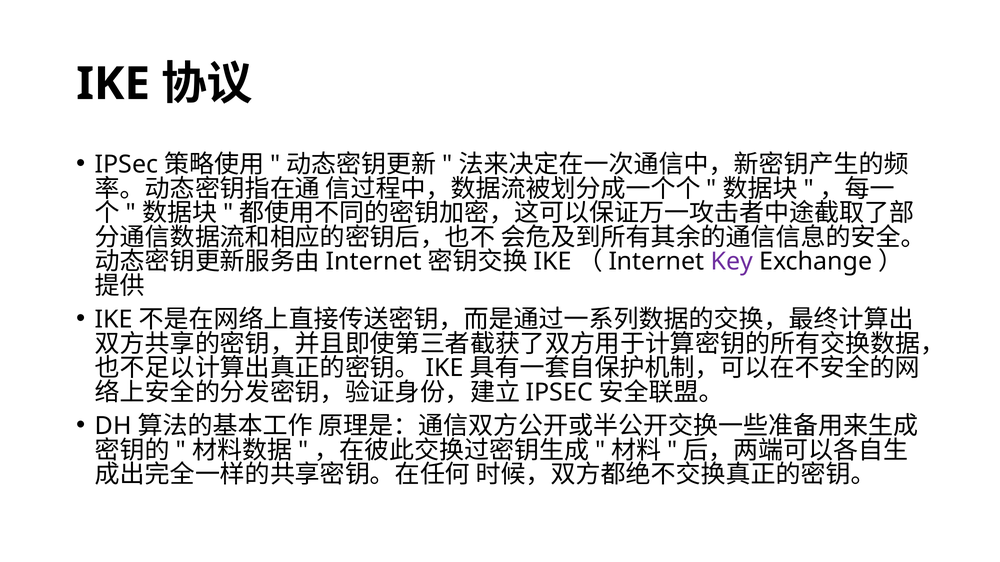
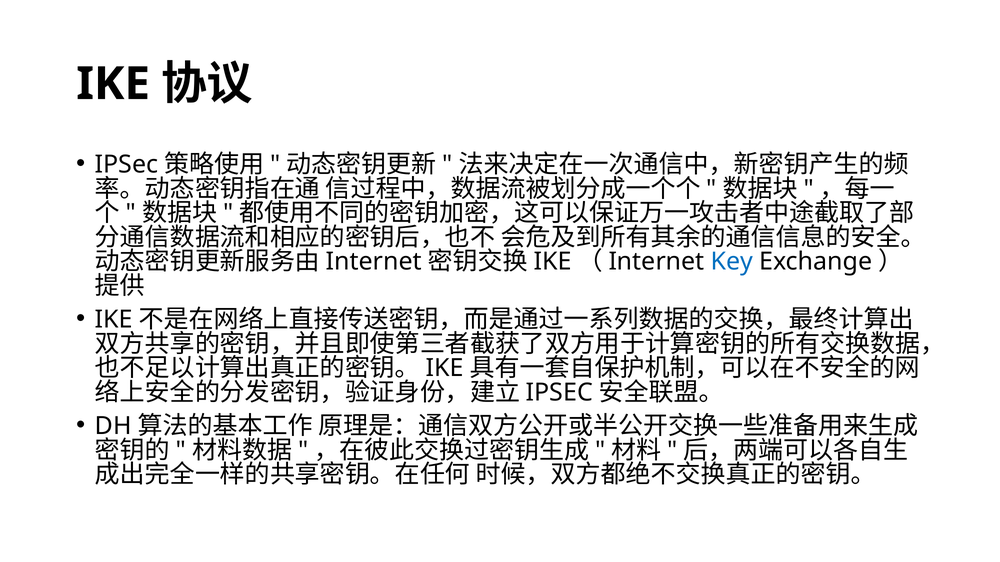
Key colour: purple -> blue (732, 262)
